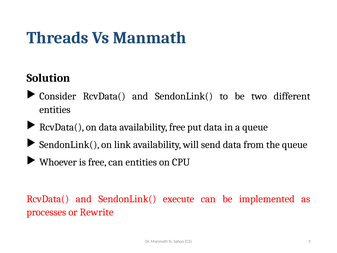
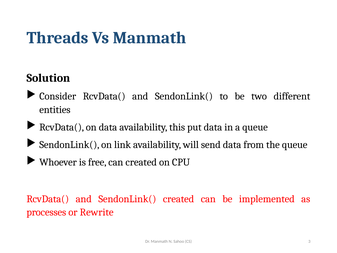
availability free: free -> this (177, 127)
can entities: entities -> created (141, 162)
SendonLink( execute: execute -> created (179, 199)
